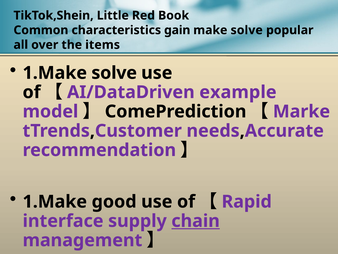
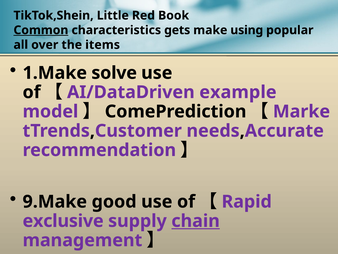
Common underline: none -> present (41, 30)
gain: gain -> gets (177, 30)
make solve: solve -> using (247, 30)
1.Make: 1.Make -> 9.Make (55, 201)
interface: interface -> exclusive (63, 221)
